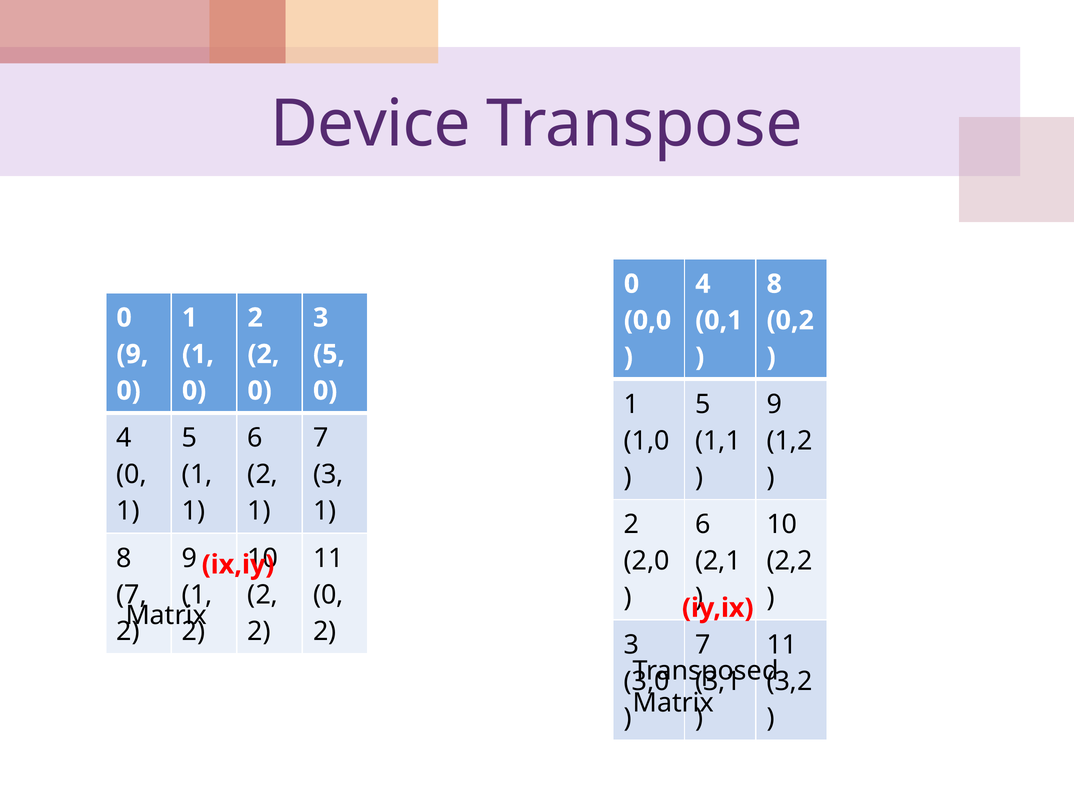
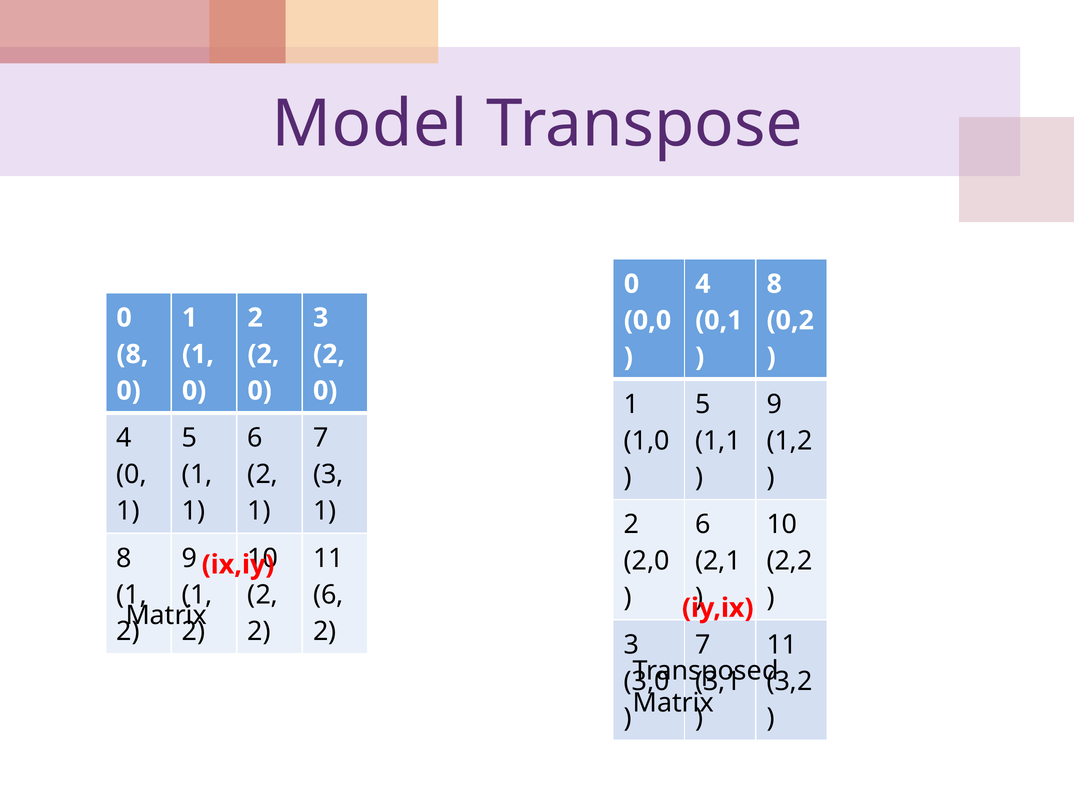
Device: Device -> Model (370, 124)
9: 9 -> 8 (132, 354)
5: 5 -> 2 (329, 354)
7: 7 -> 1 (132, 595)
0: 0 -> 6 (328, 595)
